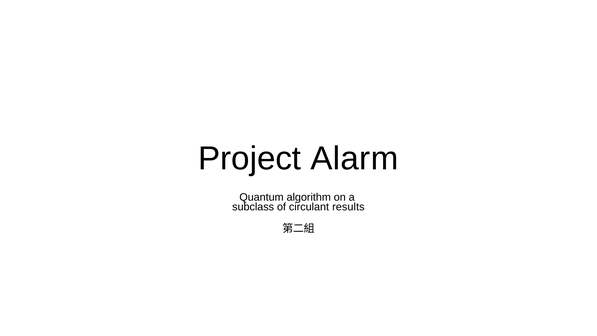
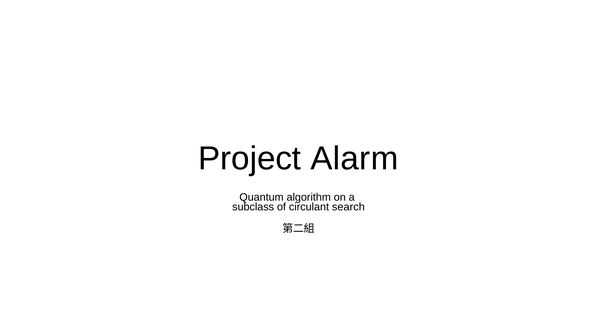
results: results -> search (348, 207)
